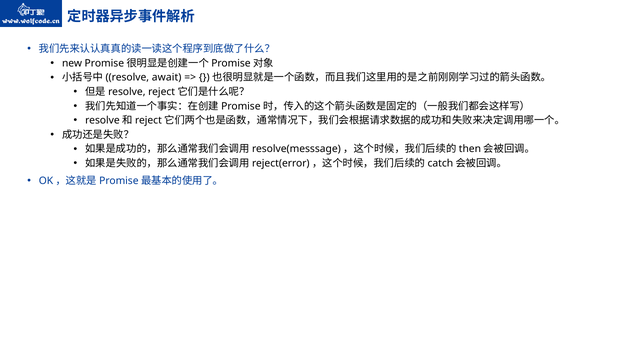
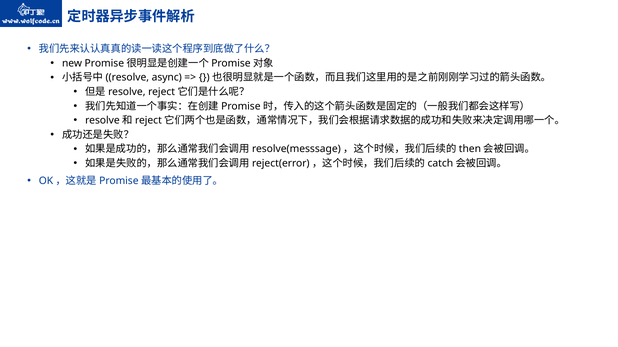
await: await -> async (167, 78)
